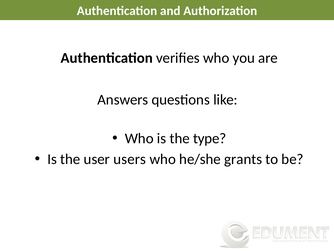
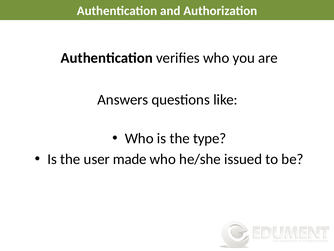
users: users -> made (130, 159)
grants: grants -> issued (243, 159)
